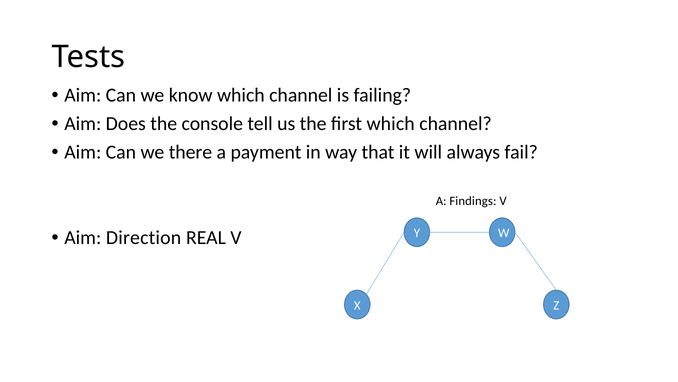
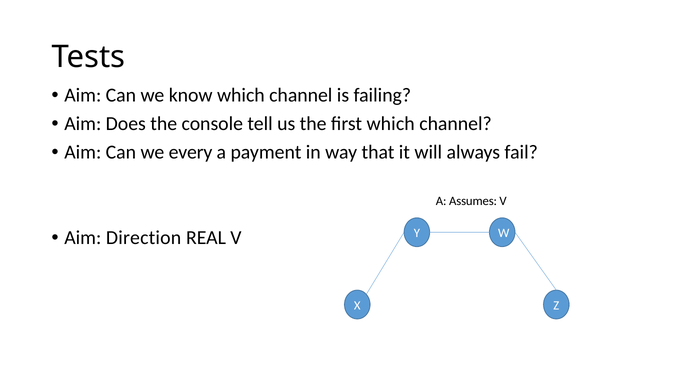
there: there -> every (191, 152)
Findings: Findings -> Assumes (473, 201)
